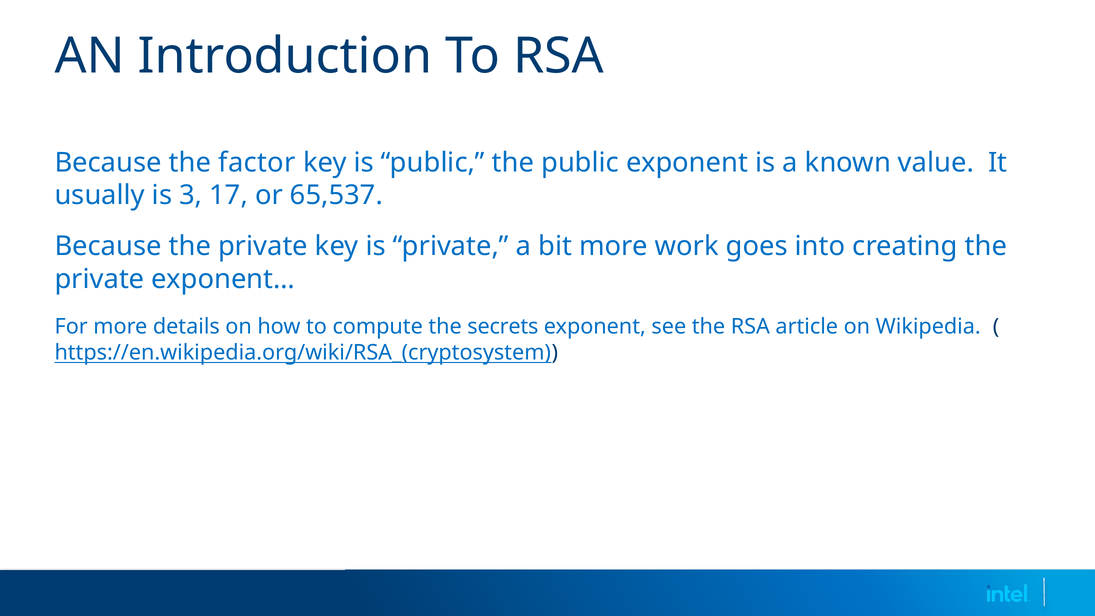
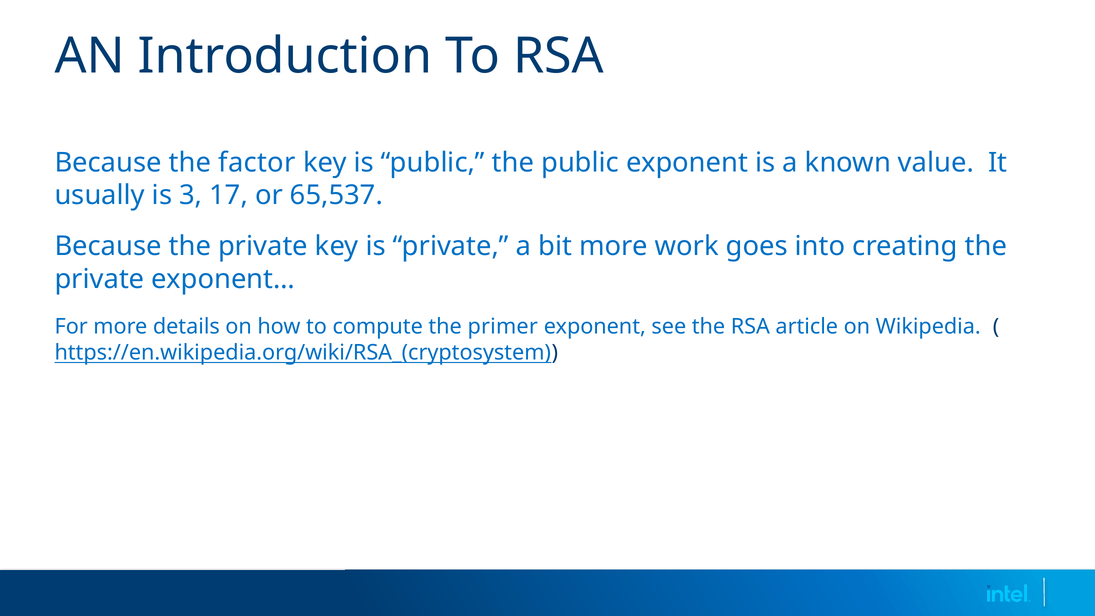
secrets: secrets -> primer (503, 326)
